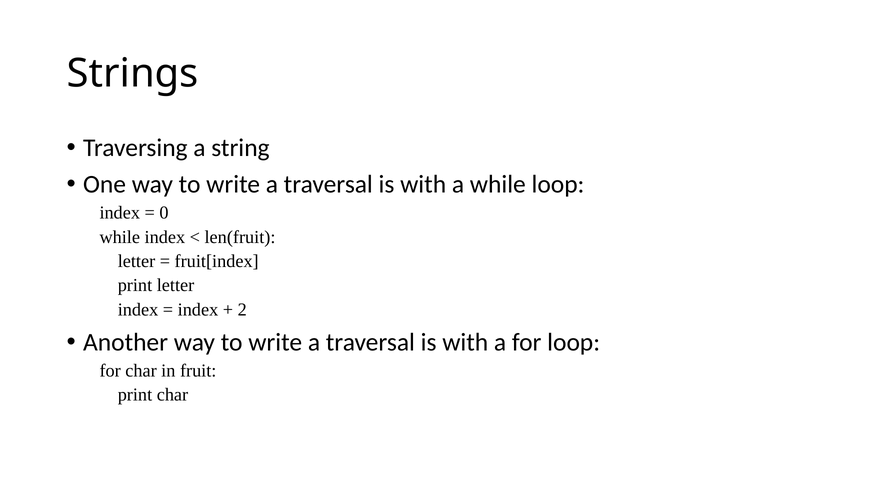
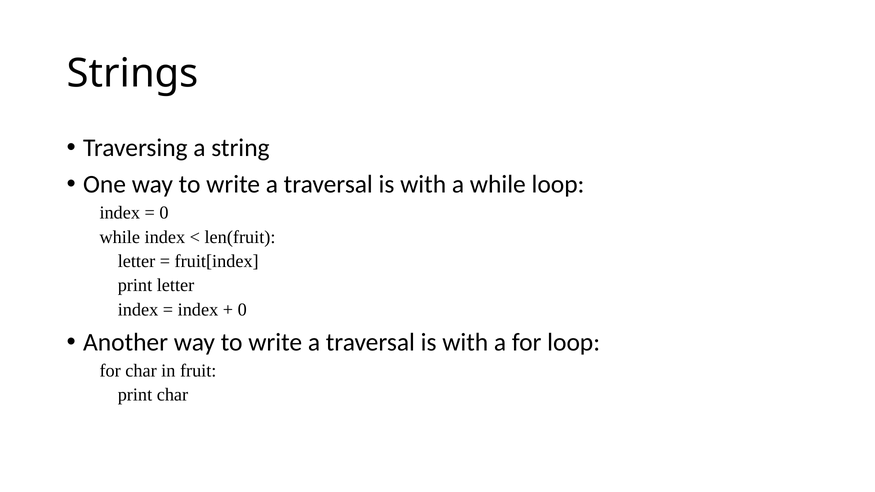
2: 2 -> 0 (242, 310)
